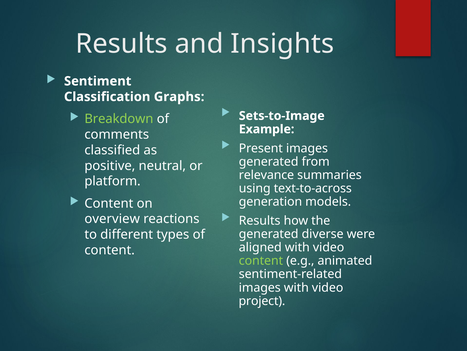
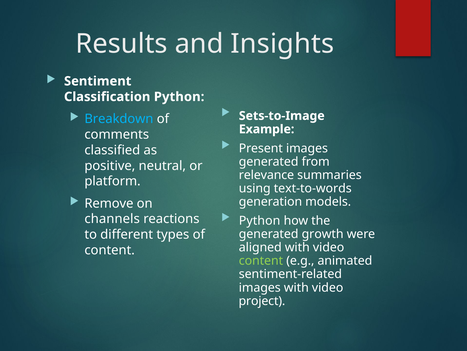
Classification Graphs: Graphs -> Python (179, 97)
Breakdown colour: light green -> light blue (119, 119)
text-to-across: text-to-across -> text-to-words (313, 188)
Content: Content -> Remove (109, 203)
Results: Results -> Python (260, 220)
overview: overview -> channels (112, 219)
diverse: diverse -> growth (323, 234)
